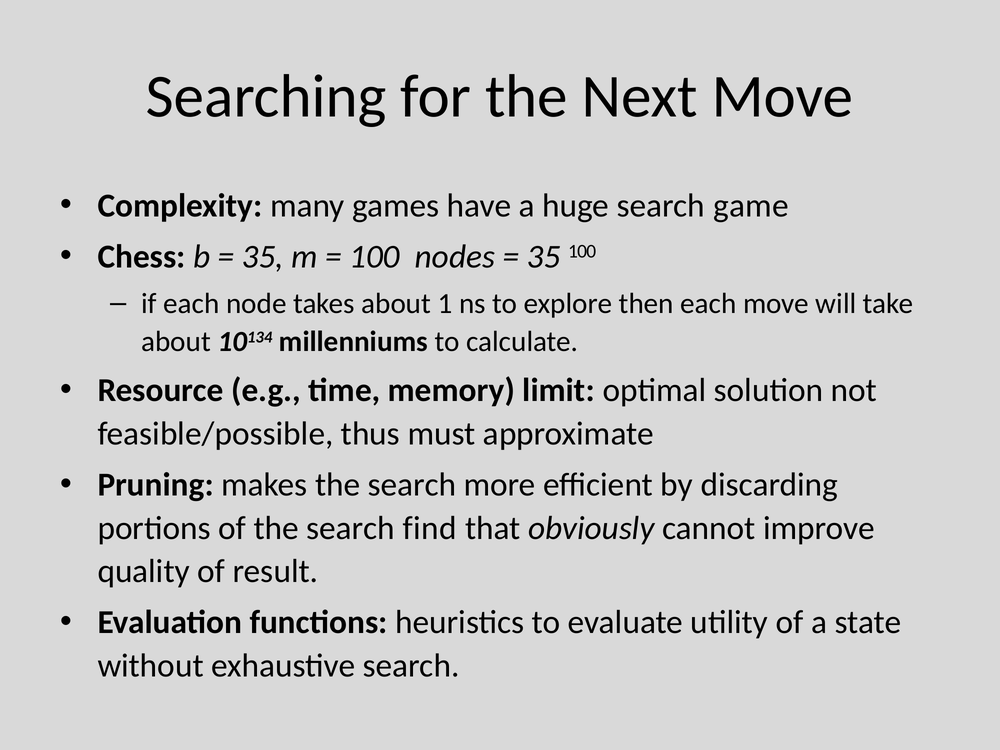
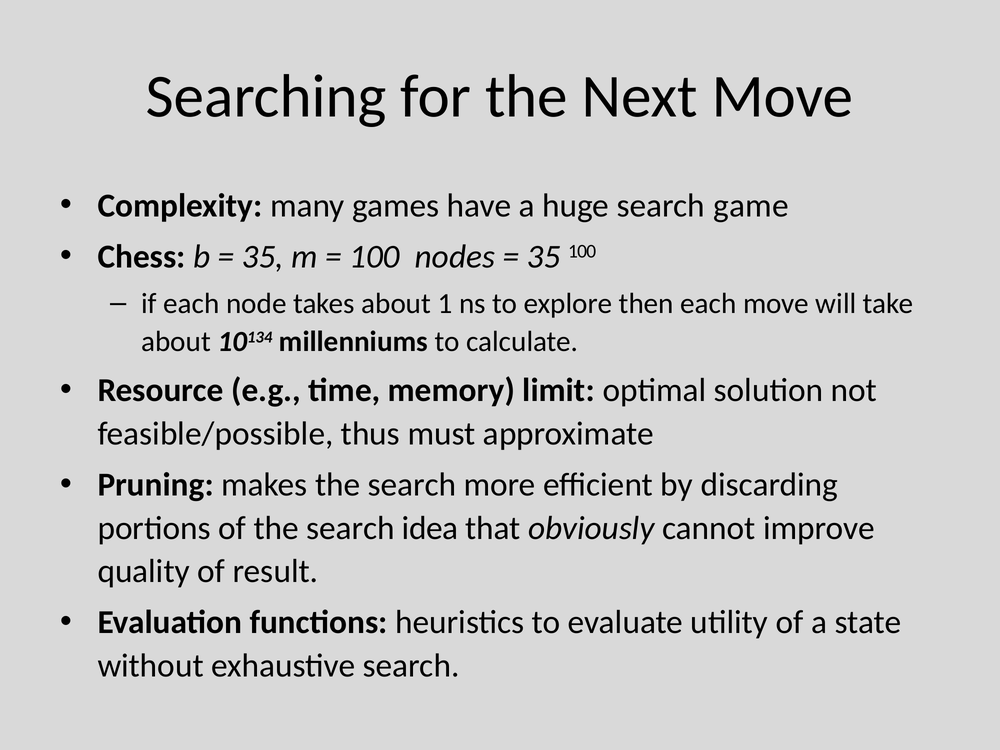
find: find -> idea (430, 528)
